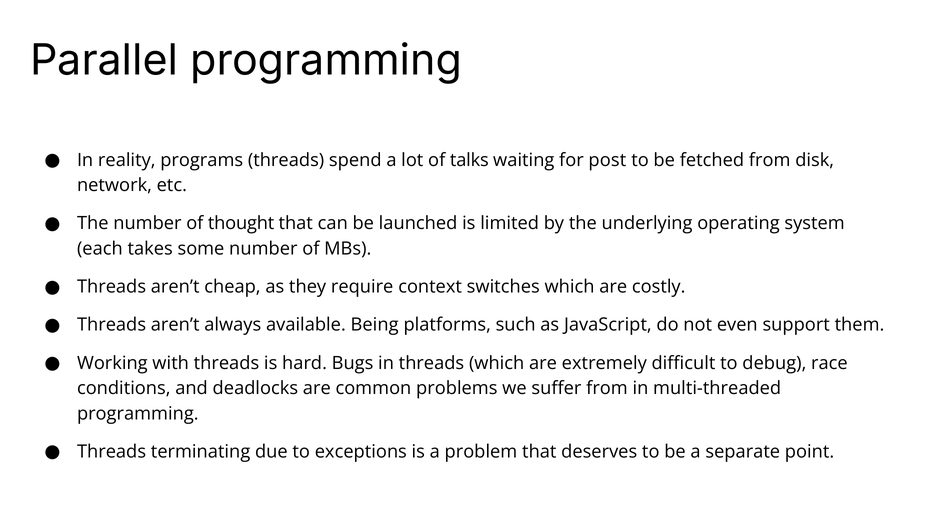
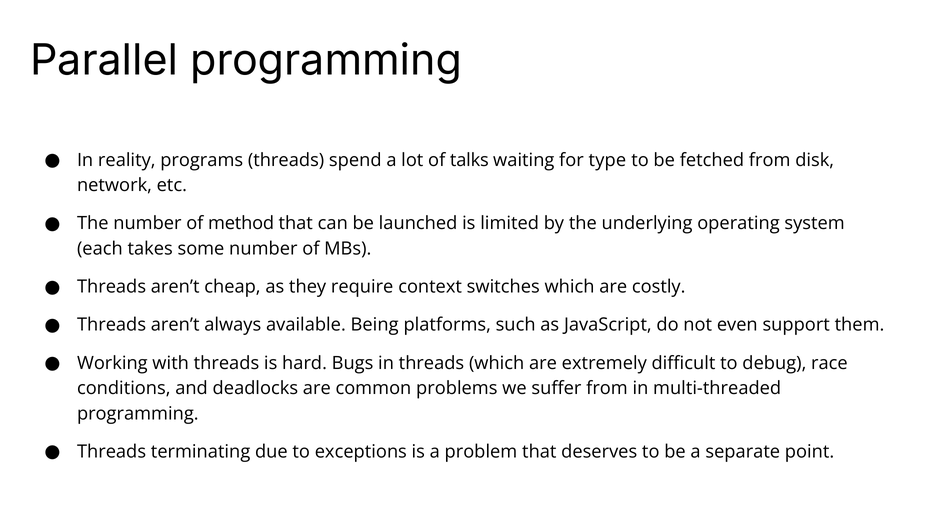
post: post -> type (607, 160)
thought: thought -> method (241, 223)
